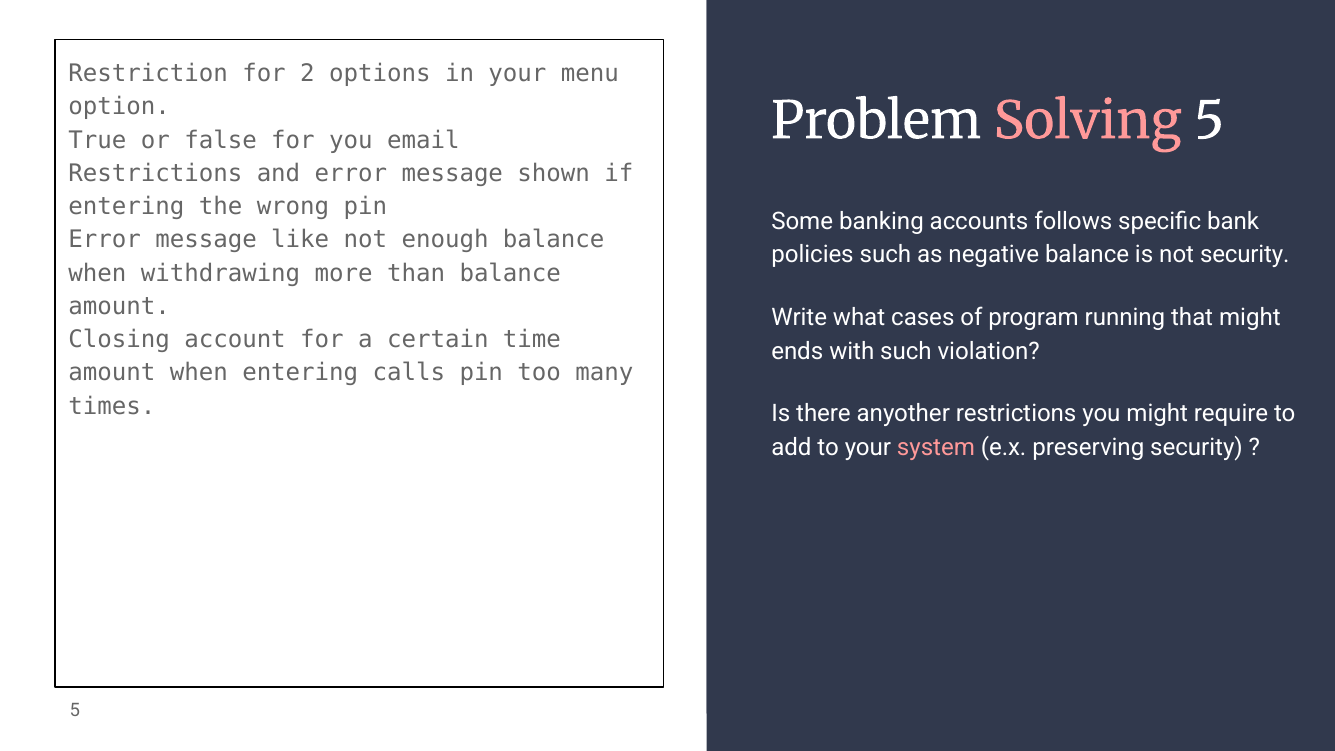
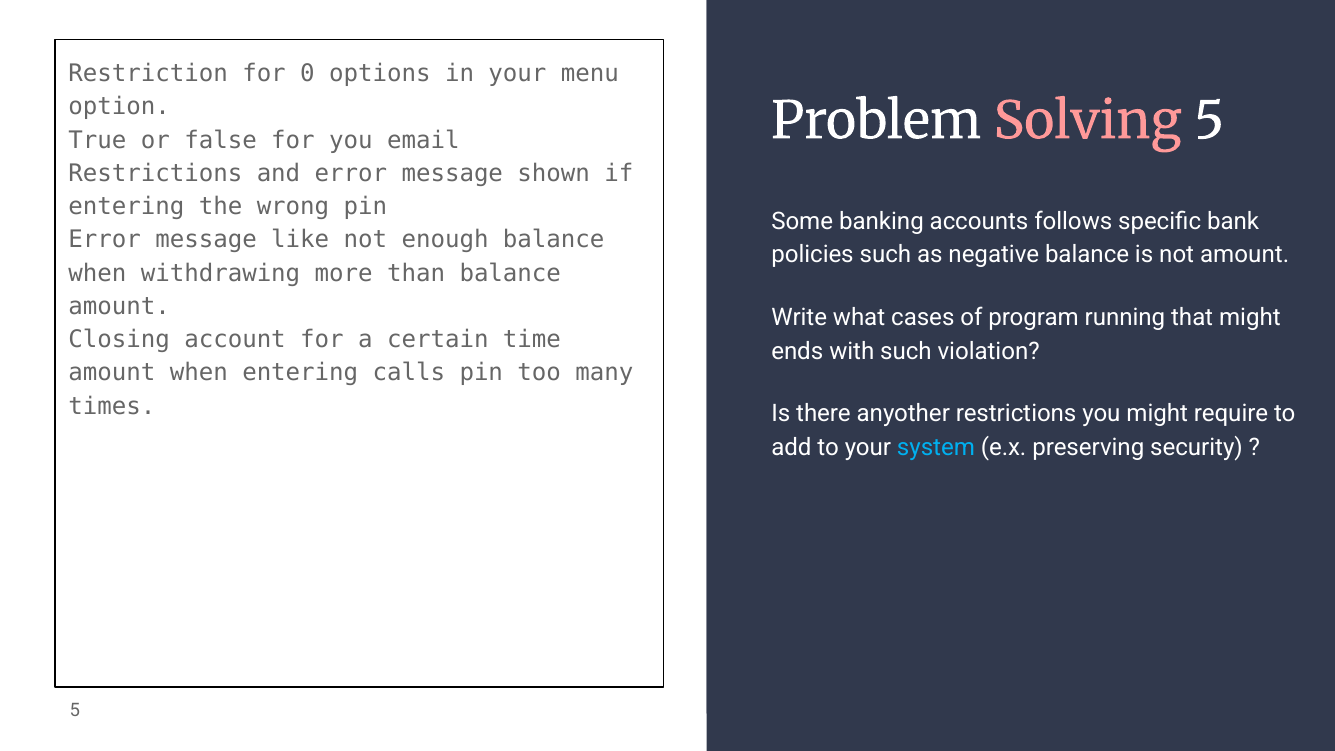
2: 2 -> 0 (307, 74)
not security: security -> amount (1245, 255)
system colour: pink -> light blue (936, 447)
